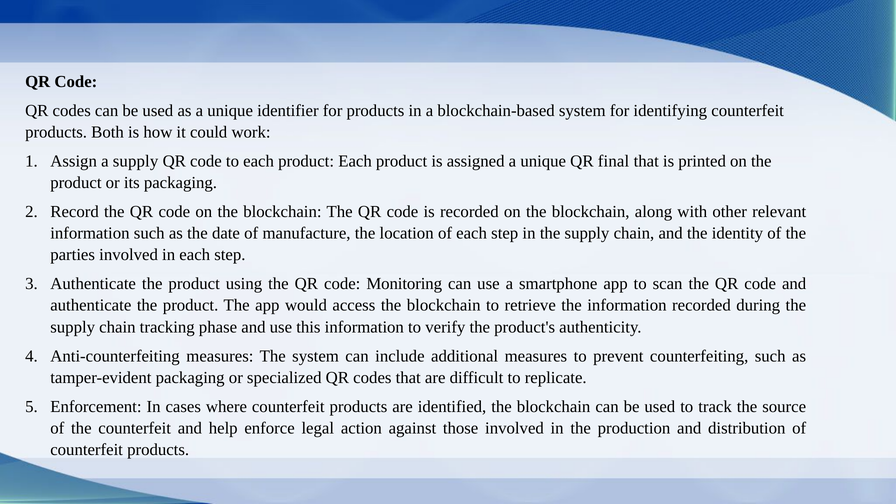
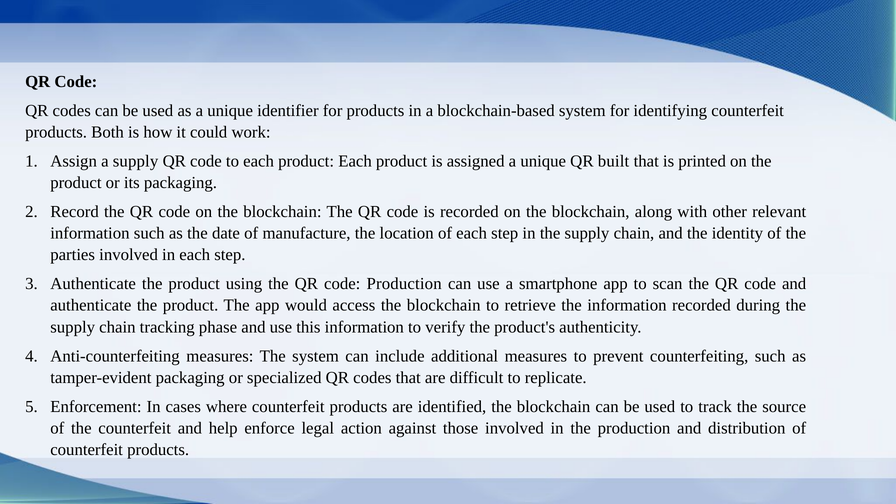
final: final -> built (614, 161)
code Monitoring: Monitoring -> Production (404, 284)
